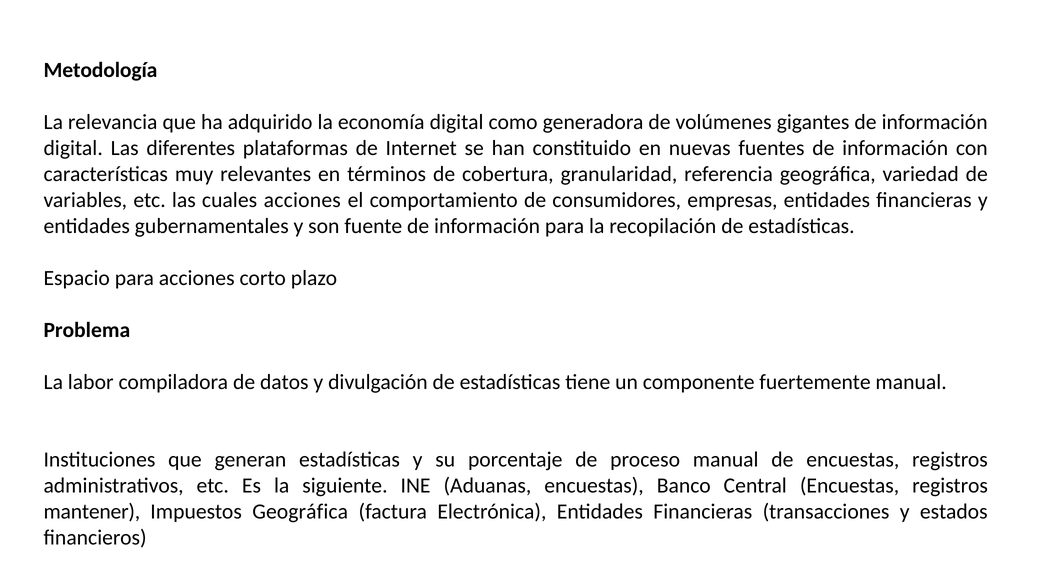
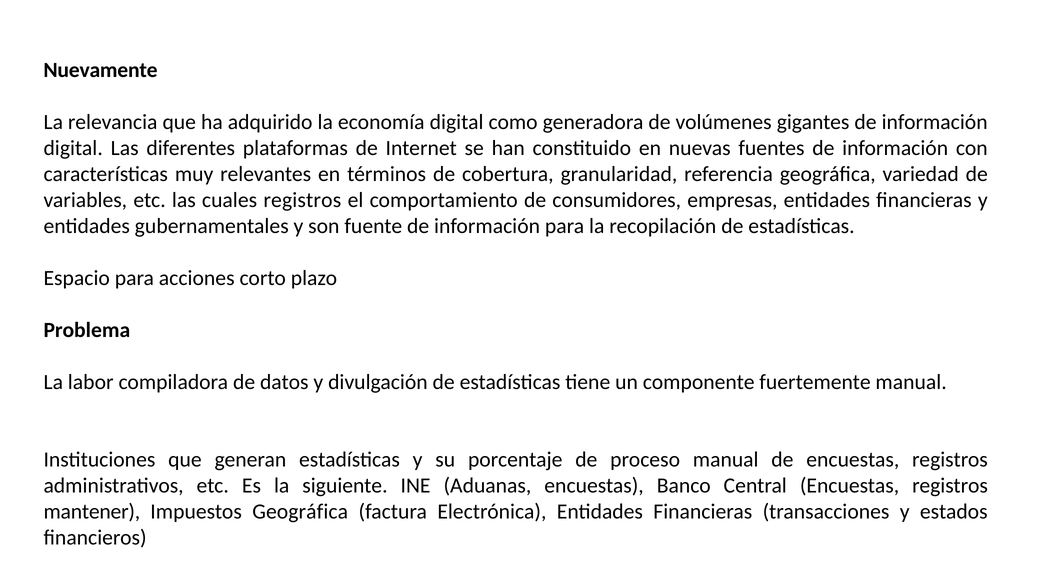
Metodología: Metodología -> Nuevamente (100, 70)
cuales acciones: acciones -> registros (302, 200)
